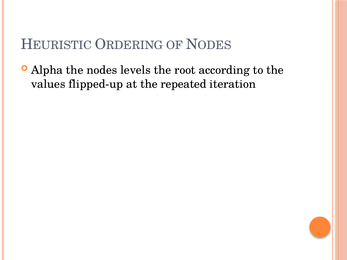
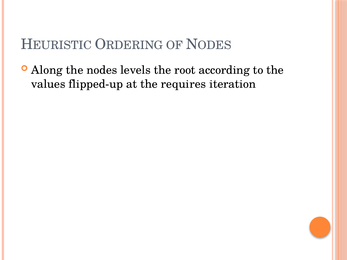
Alpha: Alpha -> Along (47, 70)
repeated: repeated -> requires (183, 84)
